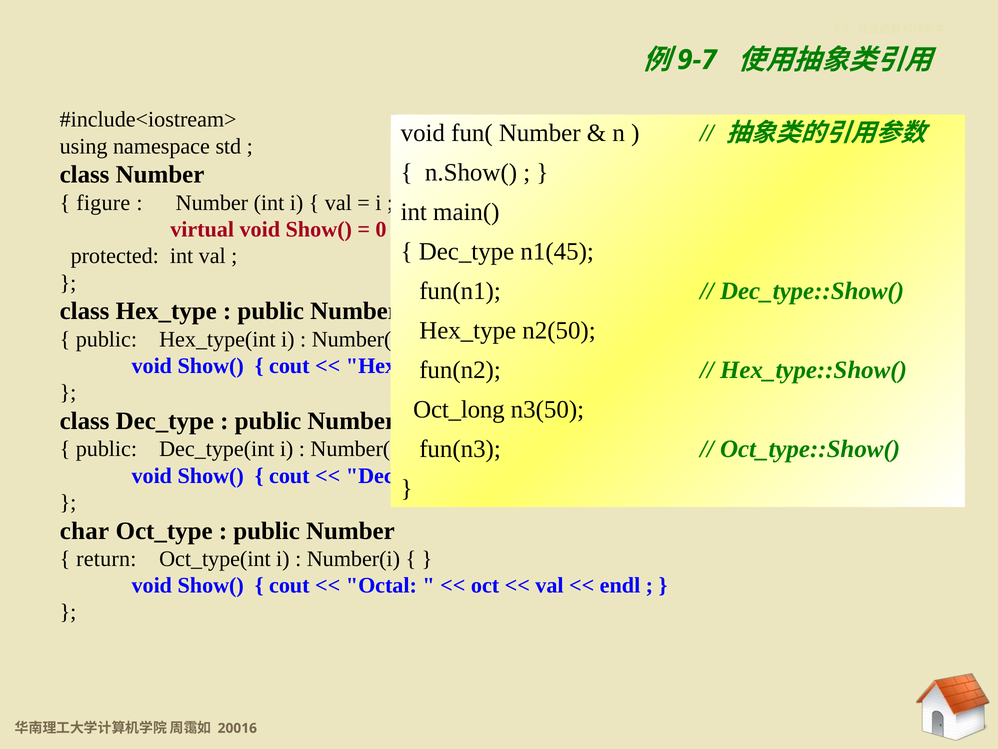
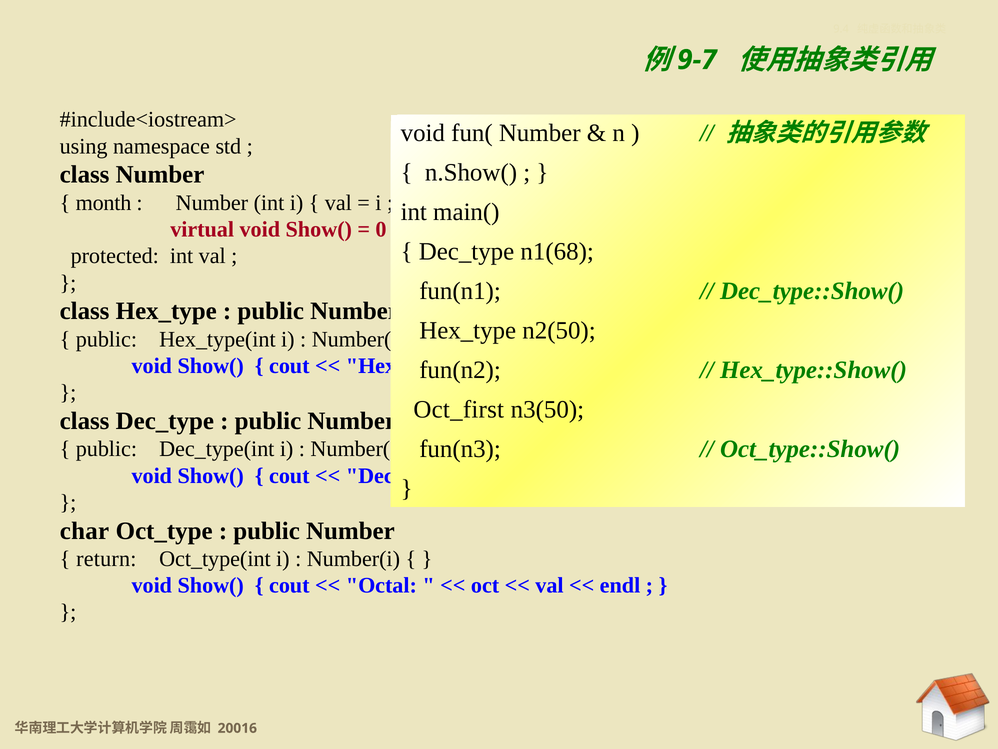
figure: figure -> month (103, 203)
n1(45: n1(45 -> n1(68 (557, 251)
Oct_long: Oct_long -> Oct_first (459, 409)
